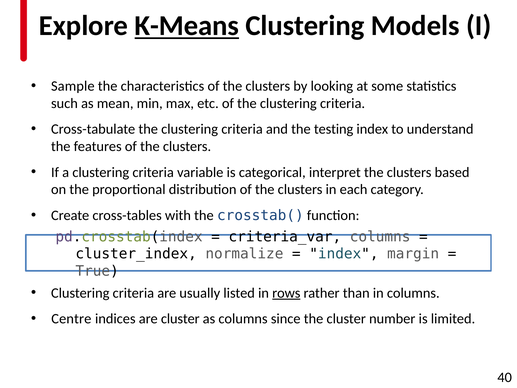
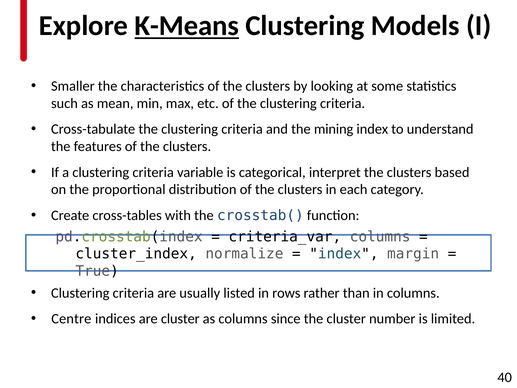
Sample: Sample -> Smaller (73, 86)
testing: testing -> mining (334, 129)
rows underline: present -> none (286, 293)
